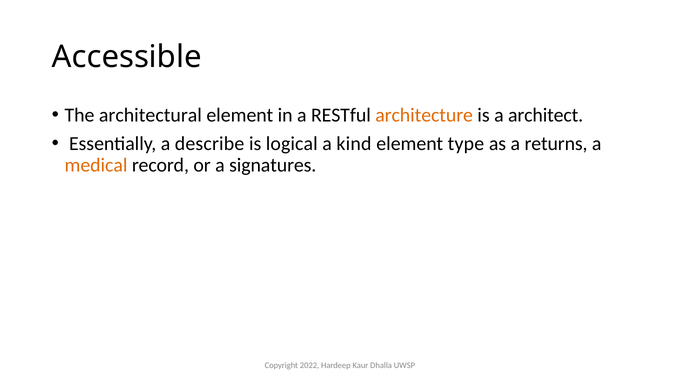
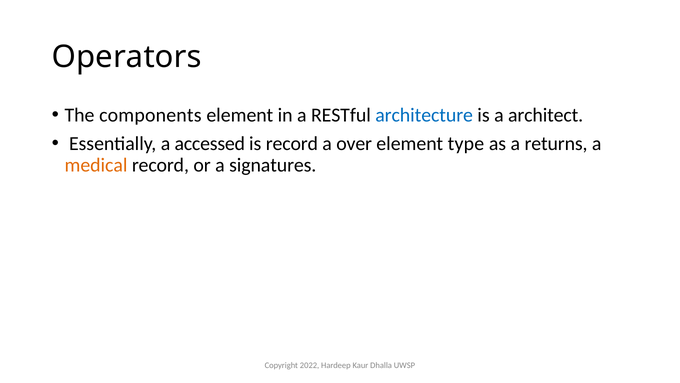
Accessible: Accessible -> Operators (127, 57)
architectural: architectural -> components (150, 115)
architecture colour: orange -> blue (424, 115)
describe: describe -> accessed (210, 143)
is logical: logical -> record (292, 143)
kind: kind -> over (354, 143)
